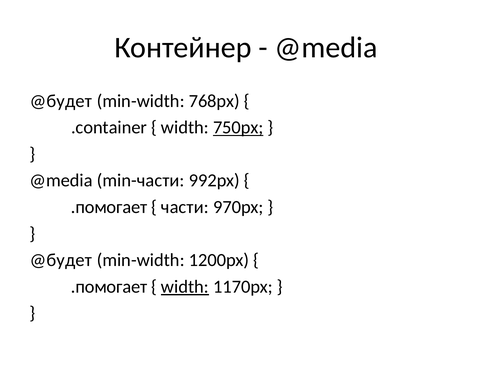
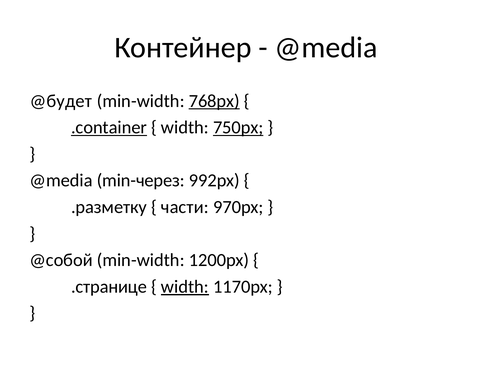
768px underline: none -> present (214, 101)
.container underline: none -> present (109, 127)
min-части: min-части -> min-через (141, 181)
.помогает: .помогает -> .разметку (109, 207)
@будет: @будет -> @собой (61, 260)
.помогает: .помогает -> .странице (109, 287)
